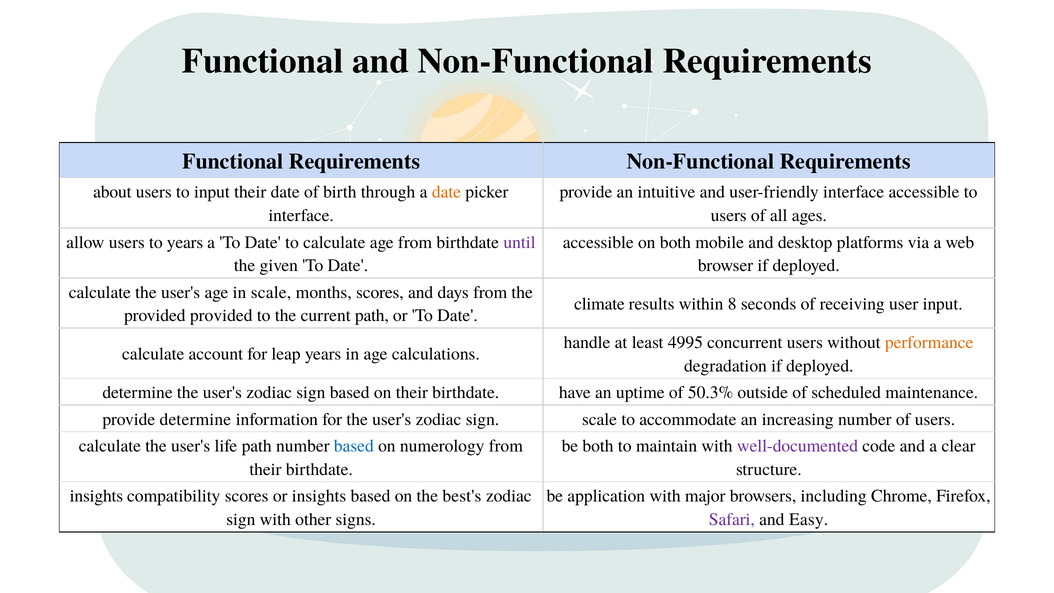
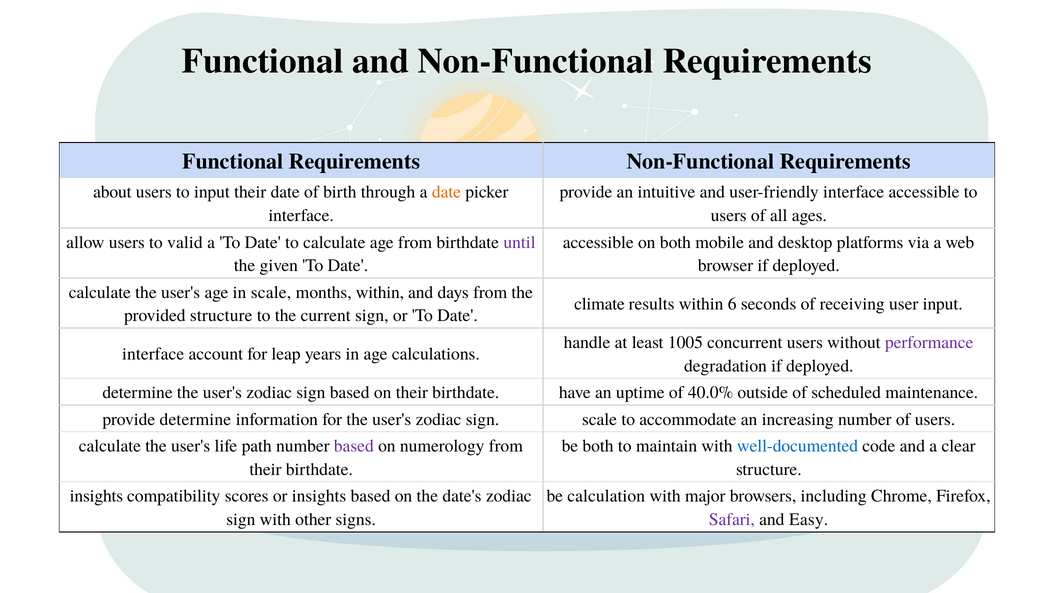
to years: years -> valid (185, 242)
months scores: scores -> within (380, 292)
8: 8 -> 6 (732, 304)
provided provided: provided -> structure (221, 316)
current path: path -> sign (372, 316)
4995: 4995 -> 1005 (685, 342)
performance colour: orange -> purple (929, 342)
calculate: calculate -> interface (153, 354)
50.3%: 50.3% -> 40.0% (711, 392)
based colour: blue -> purple (354, 446)
well-documented colour: purple -> blue (798, 446)
best's: best's -> date's (462, 496)
application: application -> calculation (606, 496)
